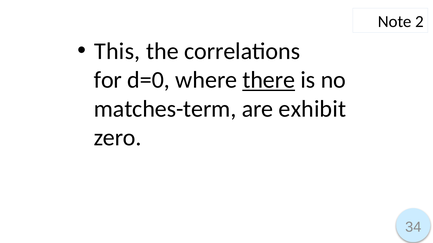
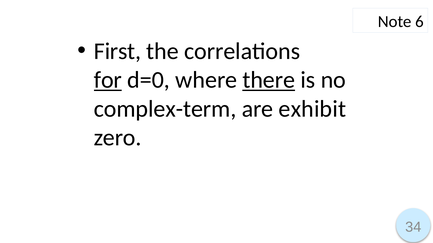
2: 2 -> 6 (419, 22)
This: This -> First (117, 51)
for underline: none -> present (108, 80)
matches-term: matches-term -> complex-term (165, 109)
